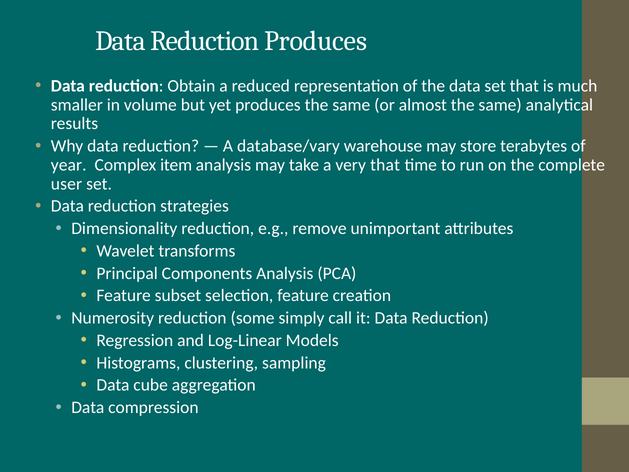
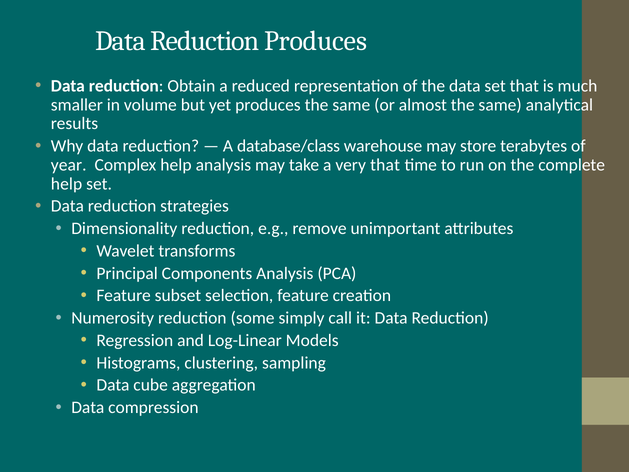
database/vary: database/vary -> database/class (289, 146)
Complex item: item -> help (176, 165)
user: user -> help (67, 184)
